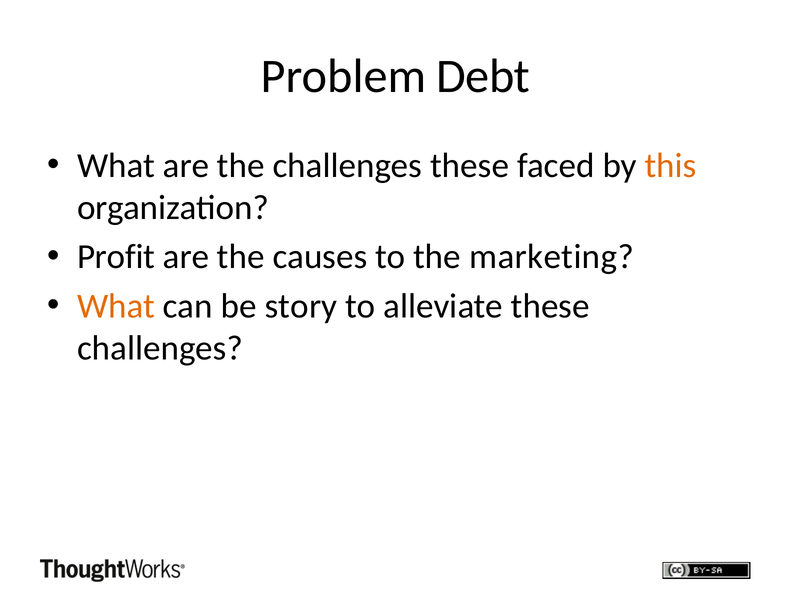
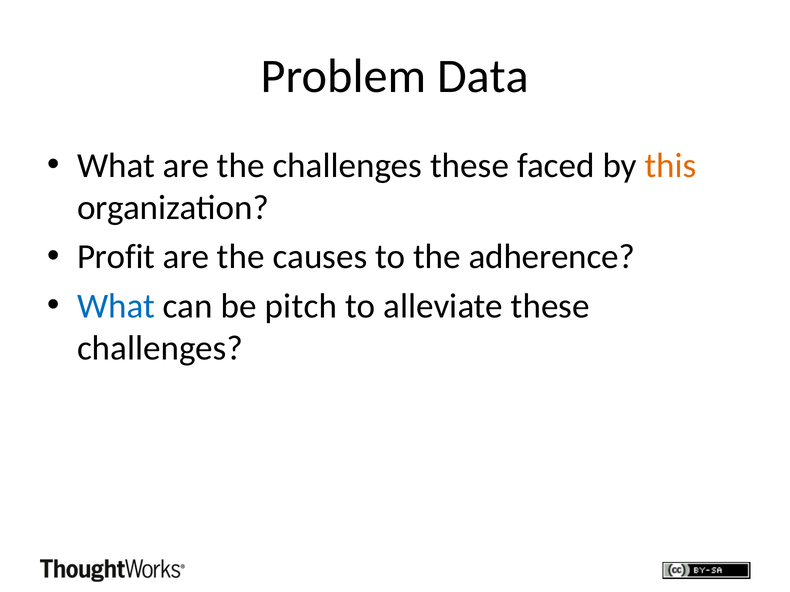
Debt: Debt -> Data (483, 76)
marketing: marketing -> adherence (552, 257)
What colour: orange -> blue (116, 306)
story: story -> pitch (301, 306)
